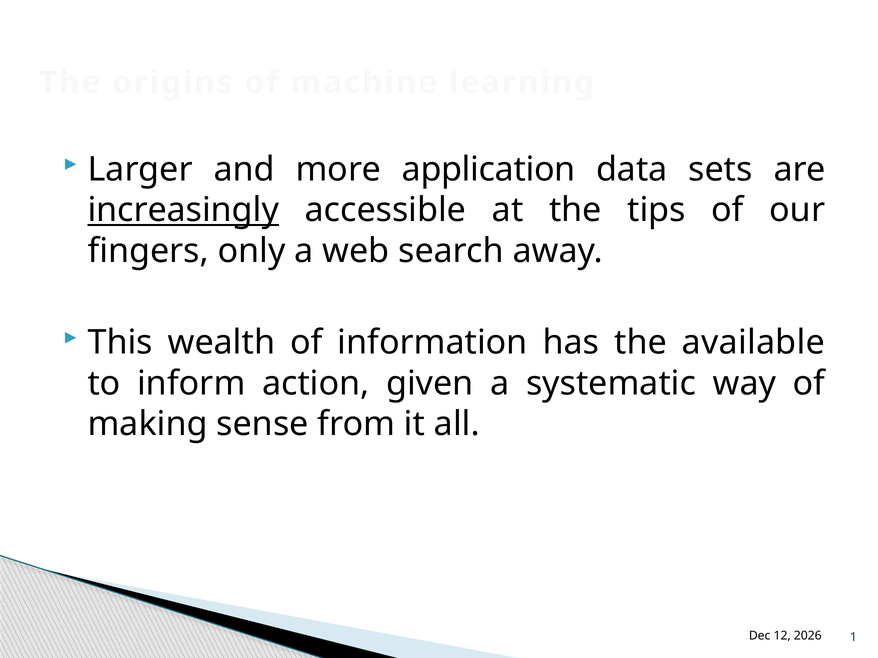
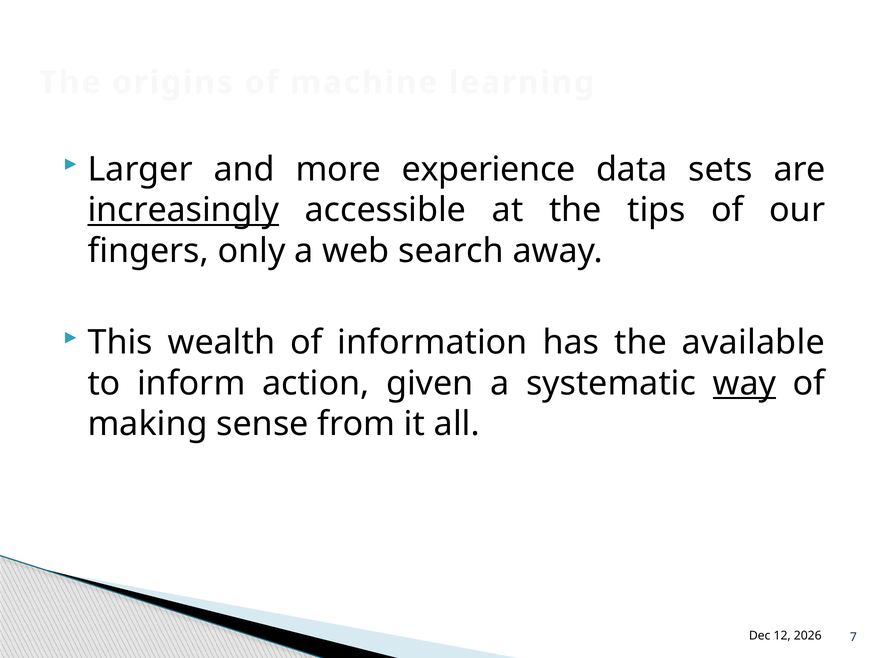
application: application -> experience (489, 169)
way underline: none -> present (744, 384)
1: 1 -> 7 (853, 638)
